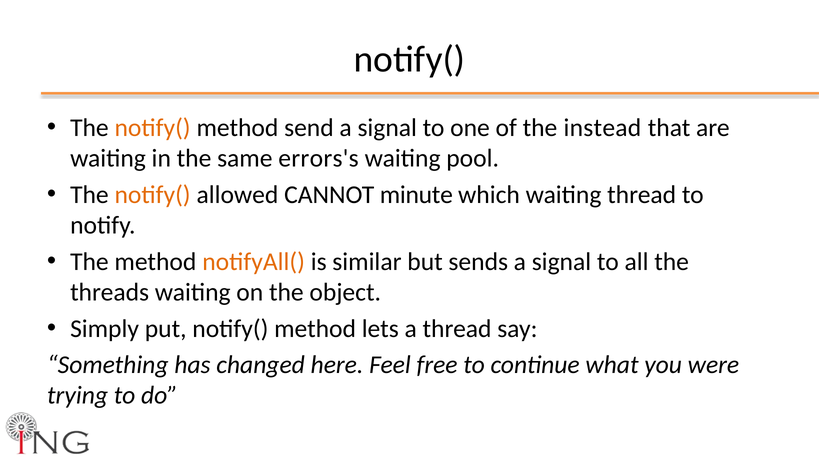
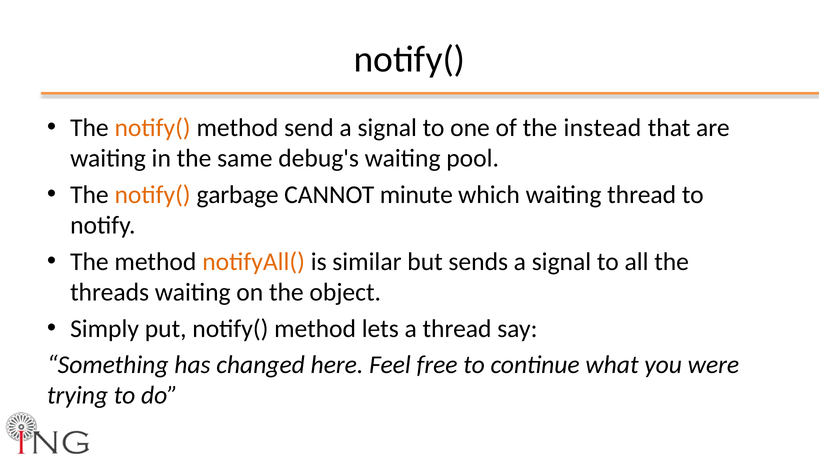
errors's: errors's -> debug's (319, 158)
allowed: allowed -> garbage (238, 195)
